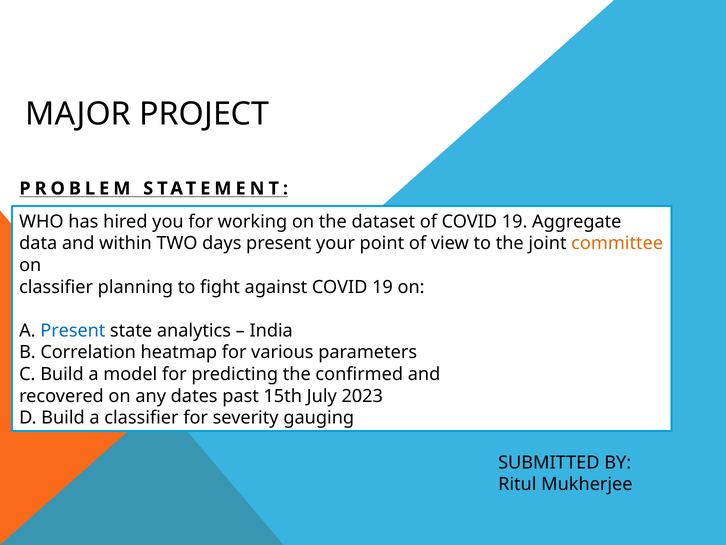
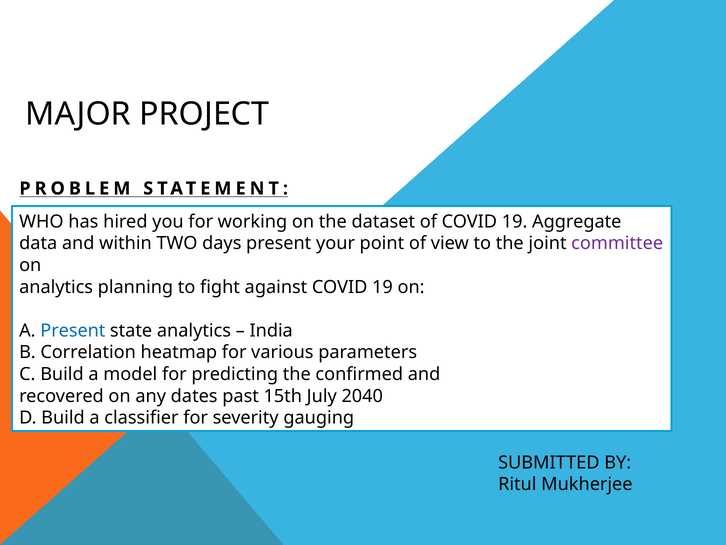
committee colour: orange -> purple (617, 243)
classifier: classifier -> analytics (56, 287)
2023: 2023 -> 2040 (362, 396)
